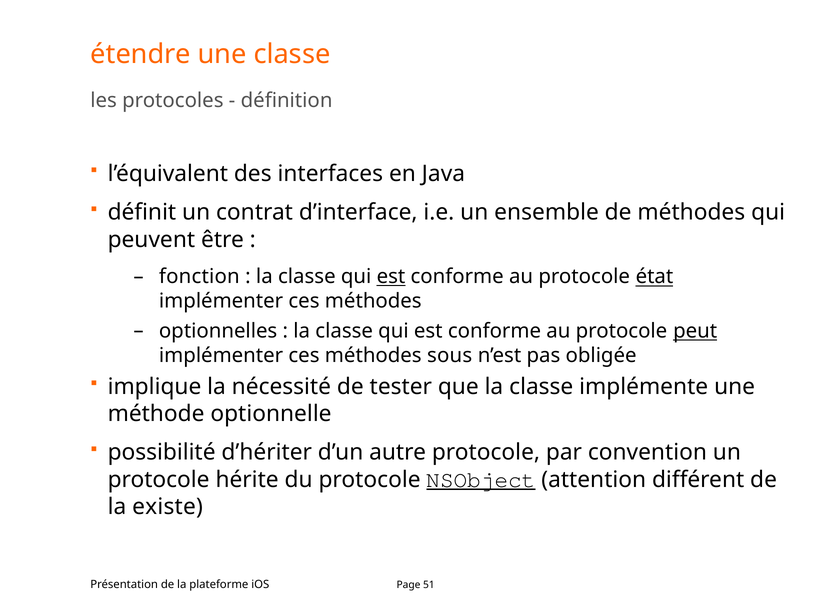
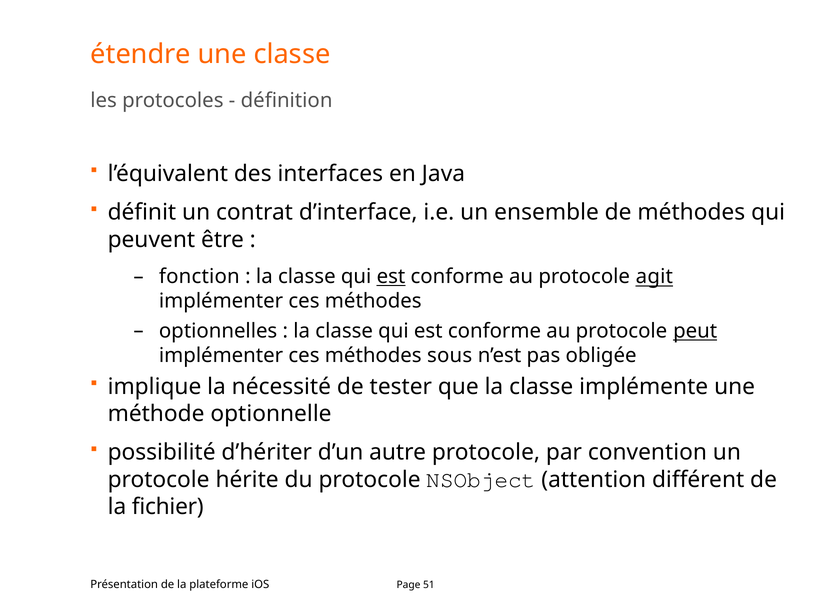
état: état -> agit (654, 277)
NSObject underline: present -> none (481, 479)
existe: existe -> fichier (168, 507)
